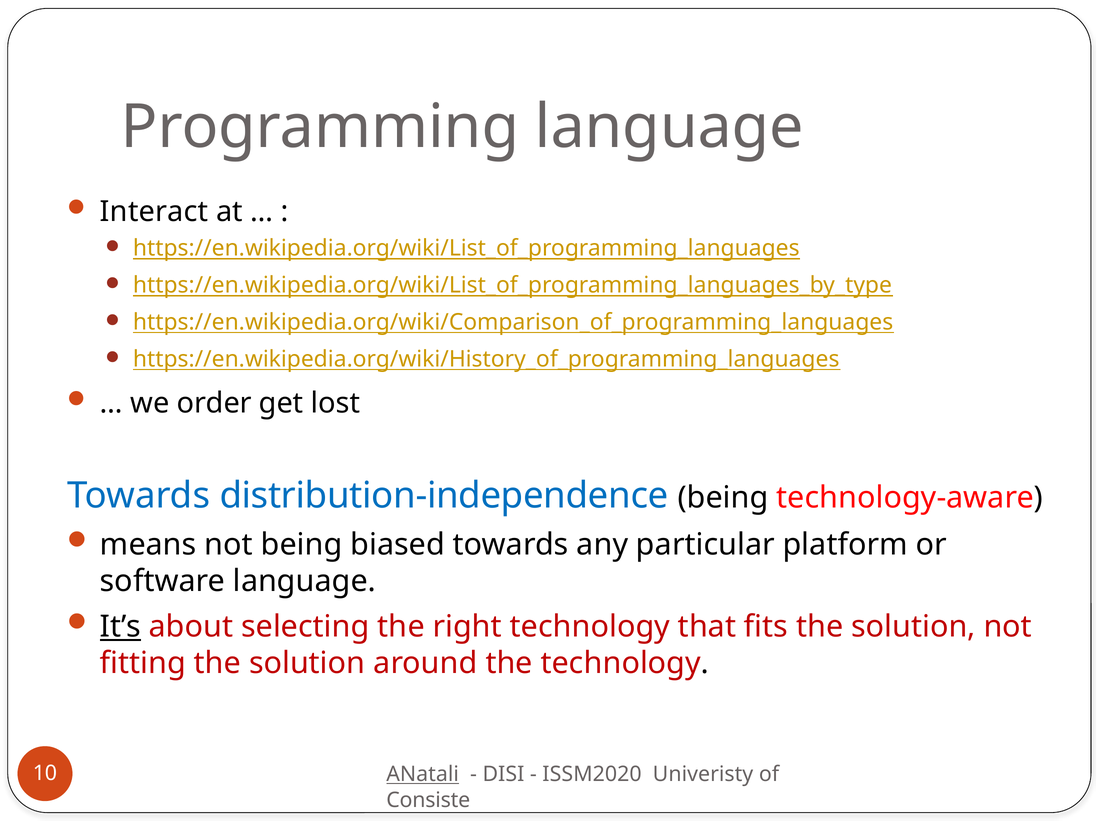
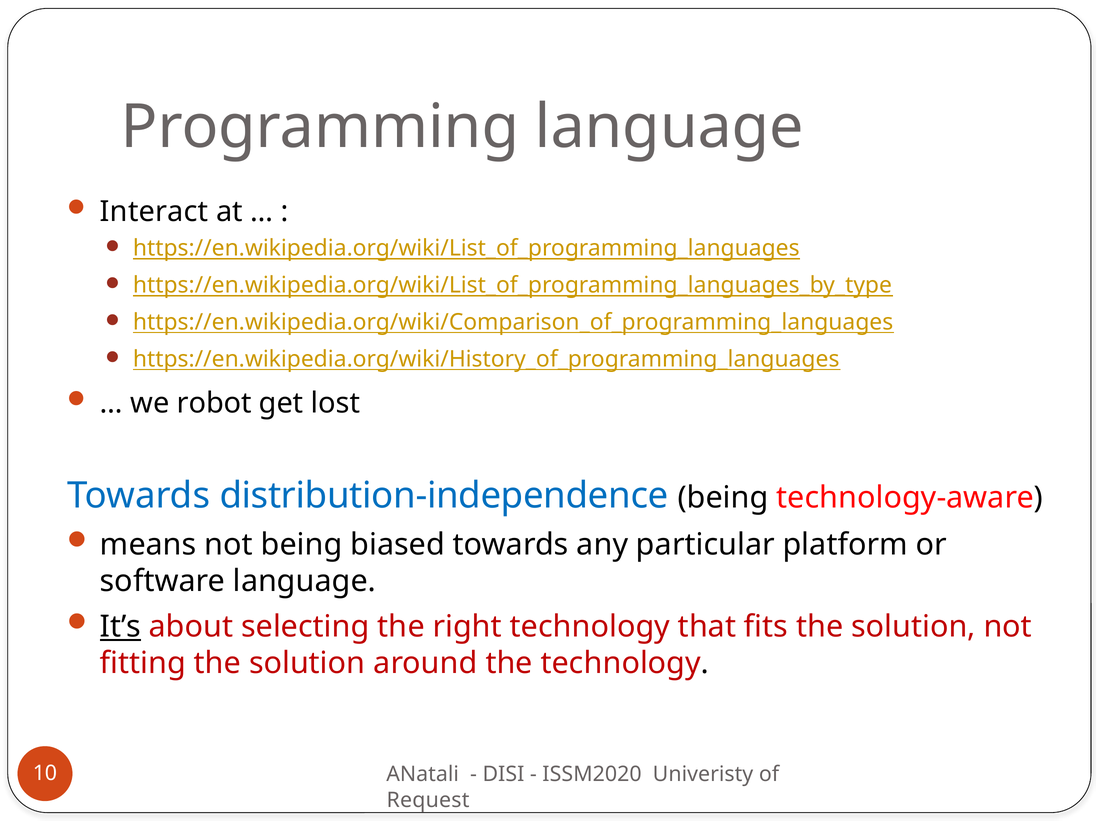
order: order -> robot (214, 404)
ANatali underline: present -> none (423, 775)
Consiste: Consiste -> Request (428, 800)
